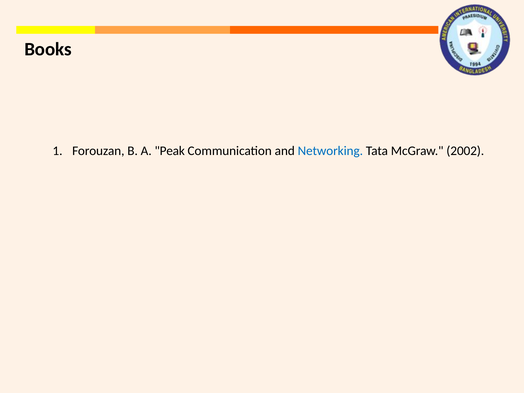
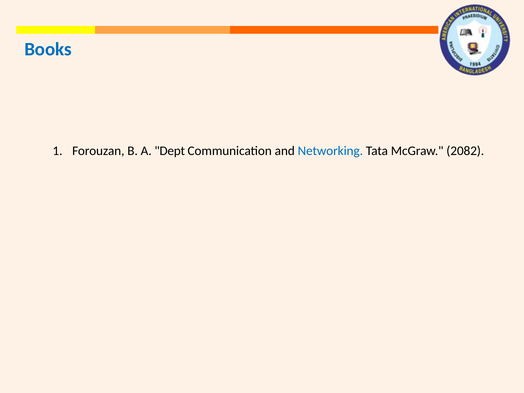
Books colour: black -> blue (48, 49)
Peak: Peak -> Dept (170, 151)
2002: 2002 -> 2082 (465, 151)
